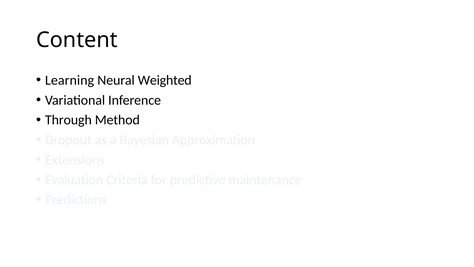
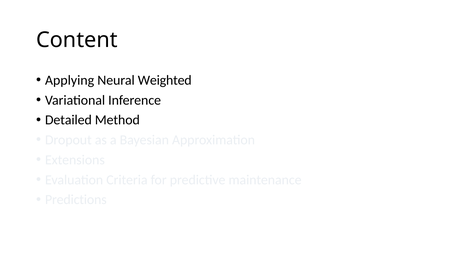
Learning: Learning -> Applying (70, 80)
Through: Through -> Detailed (68, 120)
